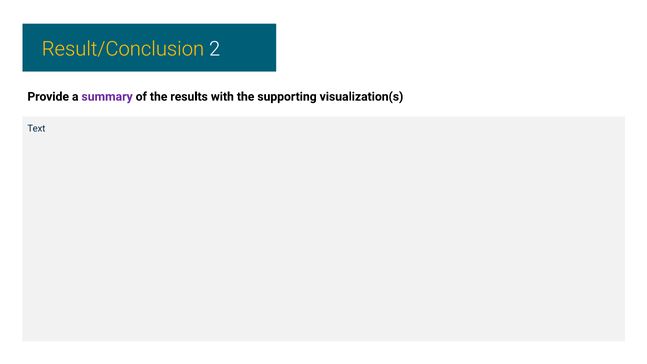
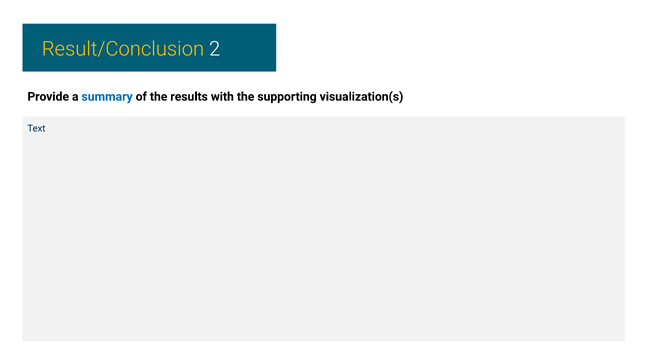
summary colour: purple -> blue (107, 97)
